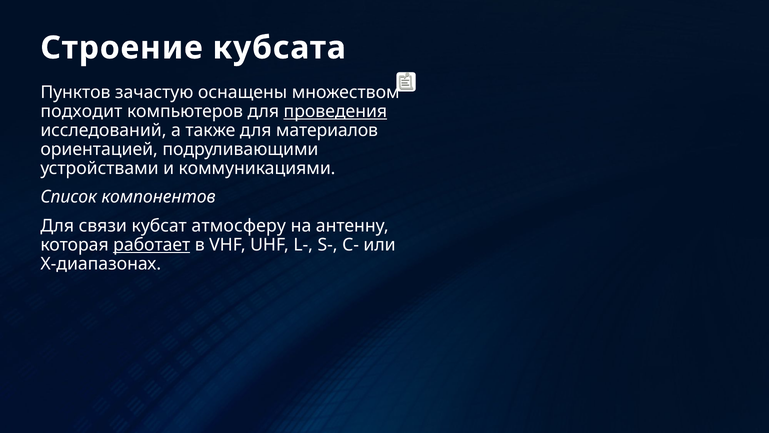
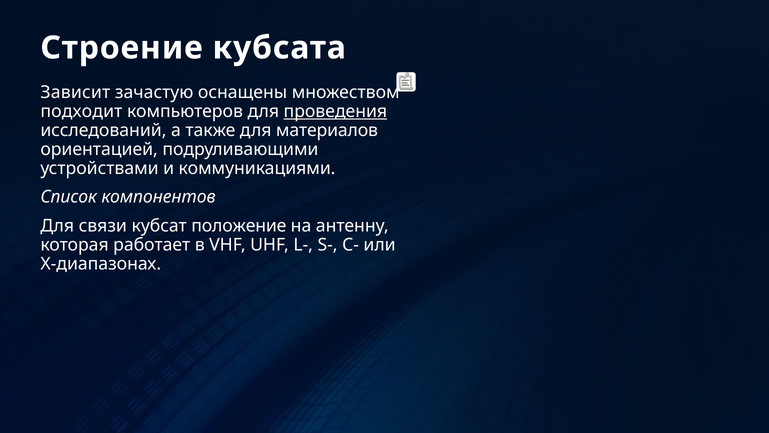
Пунктов: Пунктов -> Зависит (75, 92)
атмосферу: атмосферу -> положение (239, 226)
работает underline: present -> none (152, 245)
